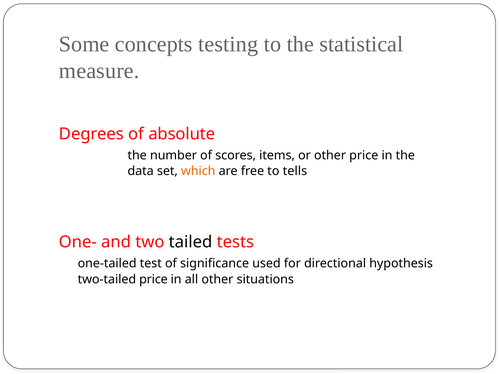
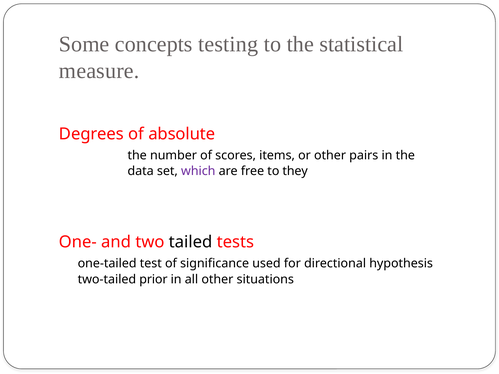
other price: price -> pairs (364, 156)
which colour: orange -> purple (198, 171)
tells: tells -> they (295, 171)
two-tailed price: price -> prior (153, 279)
